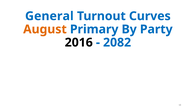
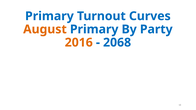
General: General -> Primary (49, 16)
2016 colour: black -> orange (79, 43)
2082: 2082 -> 2068 (117, 43)
